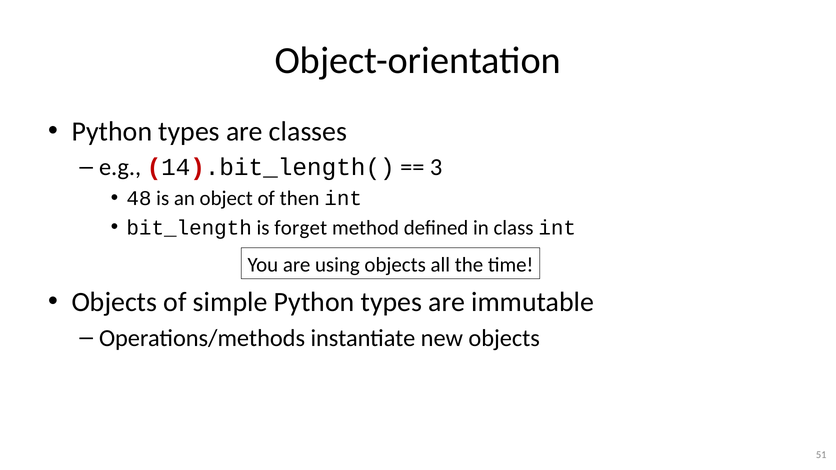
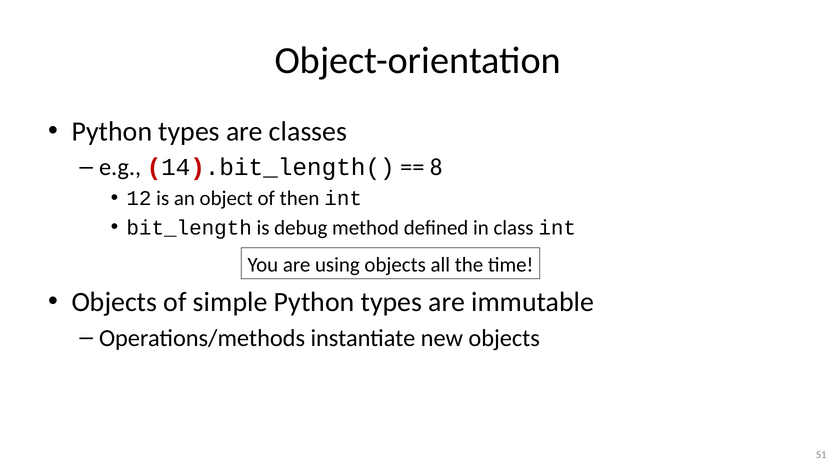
3: 3 -> 8 (436, 168)
48: 48 -> 12 (139, 199)
forget: forget -> debug (301, 228)
